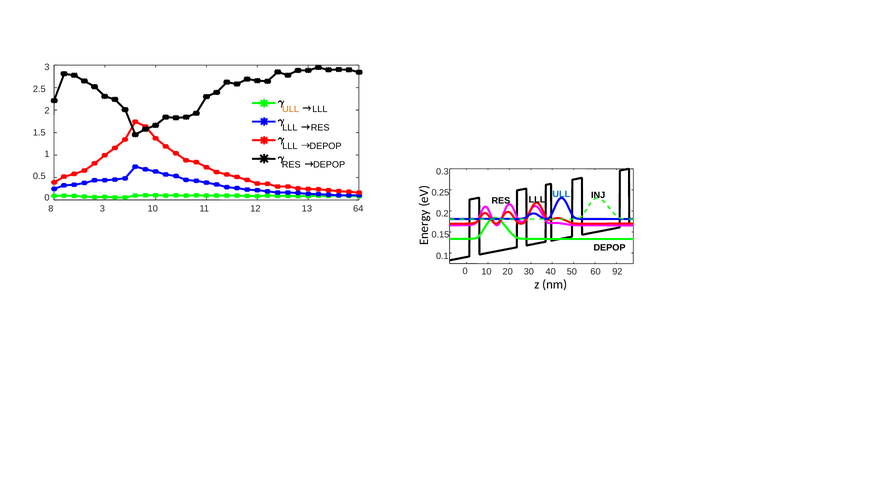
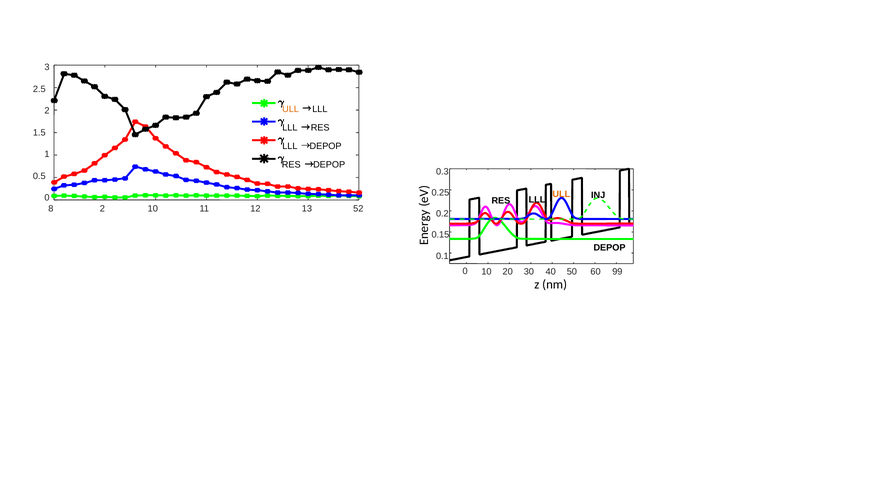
ULL colour: blue -> orange (561, 194)
8 3: 3 -> 2 (102, 209)
64: 64 -> 52 (358, 209)
92: 92 -> 99 (617, 272)
